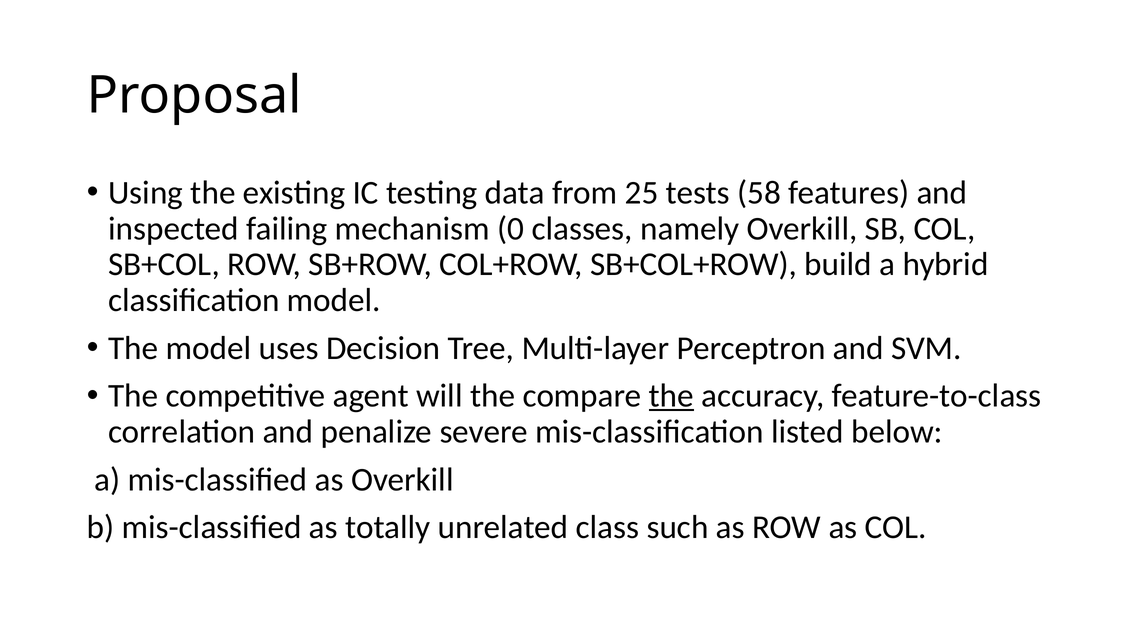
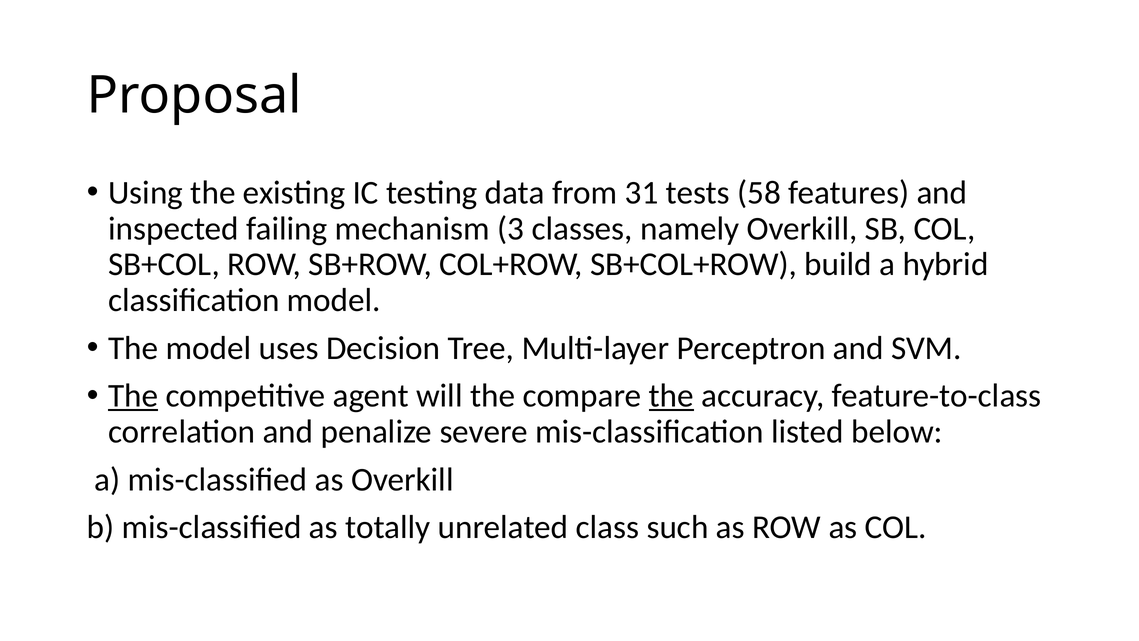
25: 25 -> 31 (642, 193)
0: 0 -> 3 (511, 228)
The underline: none -> present (133, 396)
